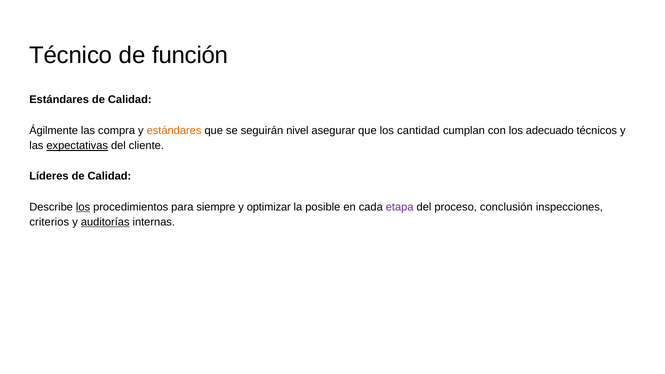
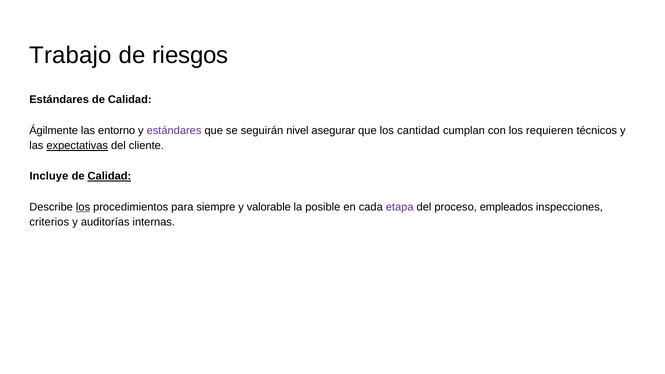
Técnico: Técnico -> Trabajo (71, 55)
función: función -> riesgos (190, 55)
compra: compra -> entorno (117, 130)
estándares colour: orange -> purple (174, 130)
adecuado: adecuado -> requieren (550, 130)
Líderes: Líderes -> Incluye (49, 176)
Calidad underline: none -> present (109, 176)
optimizar: optimizar -> valorable (269, 207)
conclusión: conclusión -> empleados (506, 207)
auditorías underline: present -> none (105, 222)
